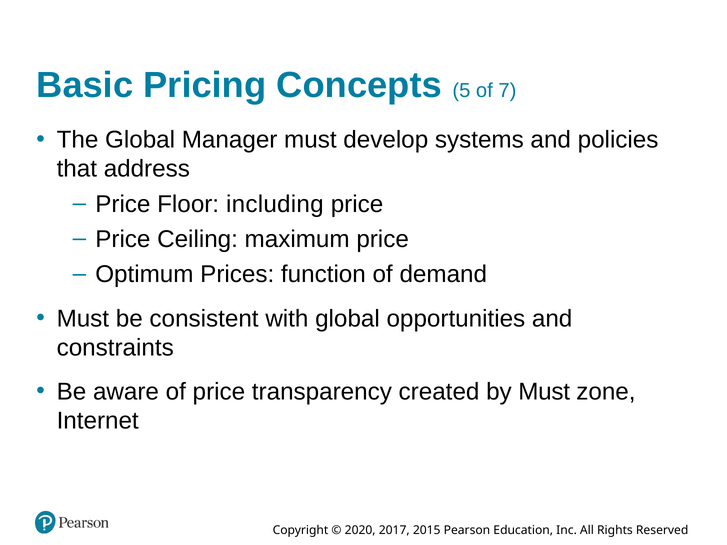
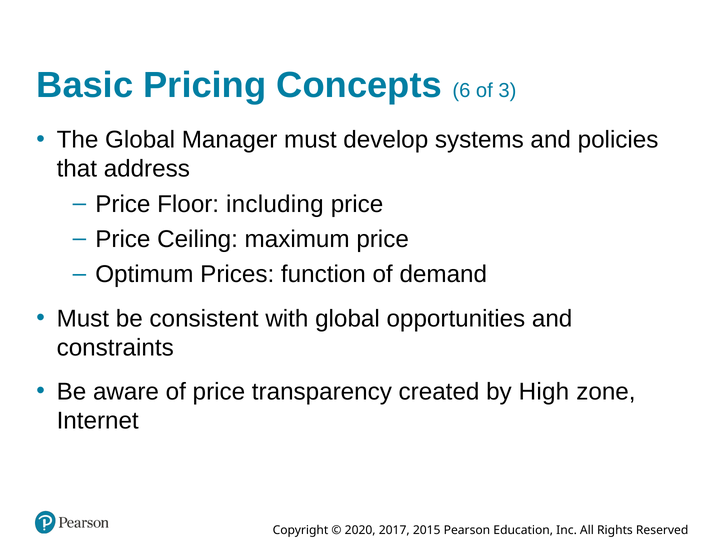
5: 5 -> 6 (461, 90)
7: 7 -> 3 (507, 90)
by Must: Must -> High (544, 392)
